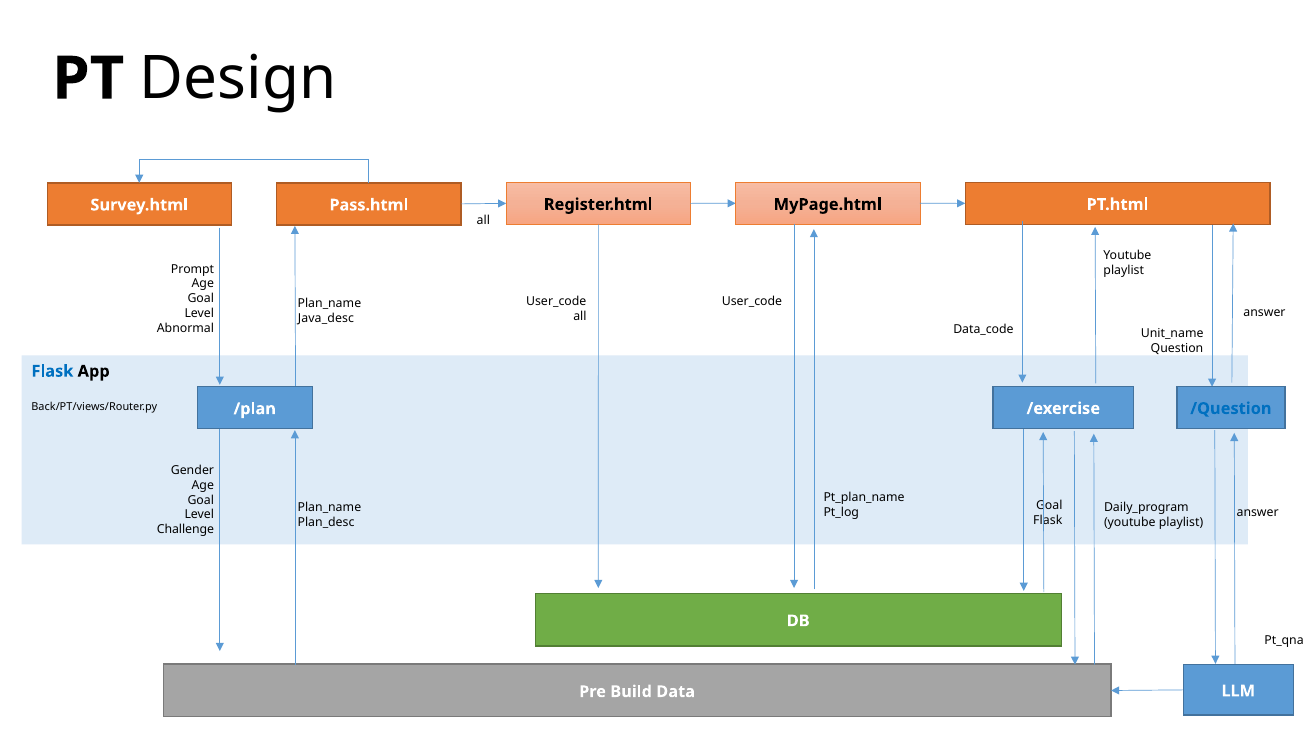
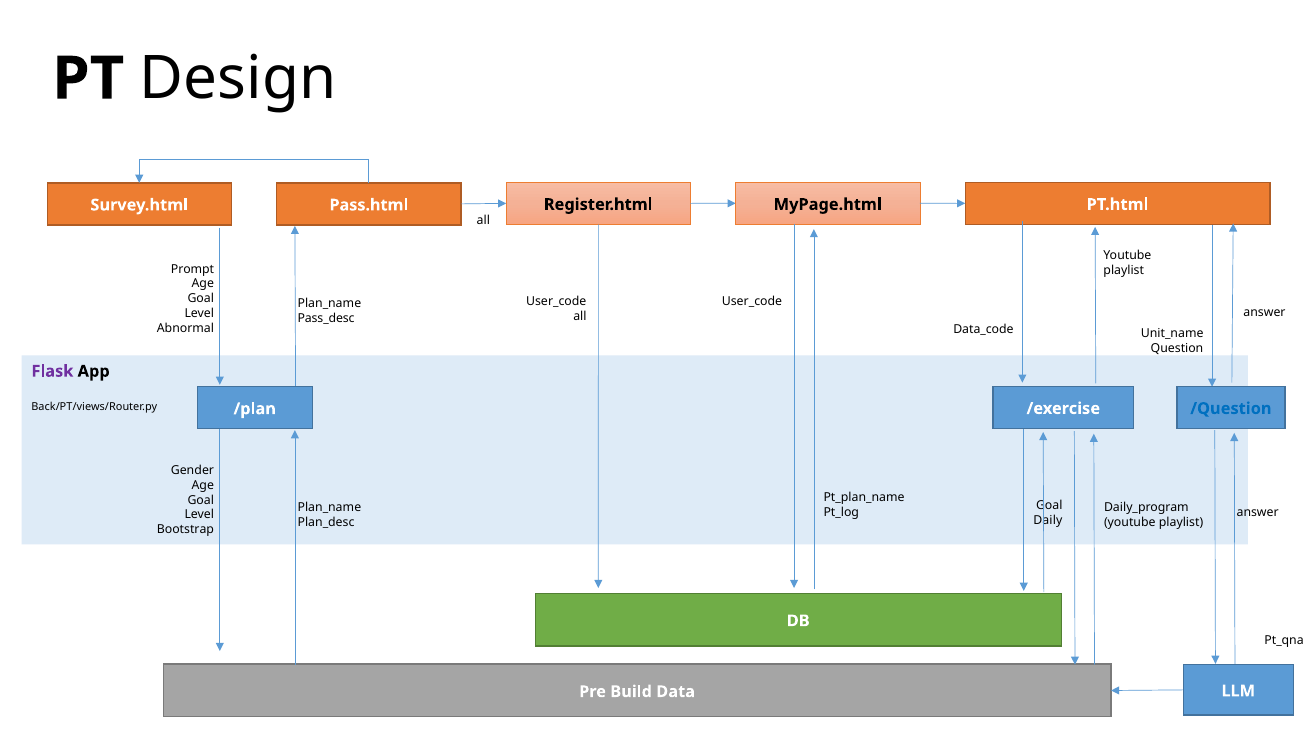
Java_desc: Java_desc -> Pass_desc (326, 318)
Flask colour: blue -> purple (52, 371)
Flask: Flask -> Daily (1048, 520)
Challenge: Challenge -> Bootstrap (185, 529)
